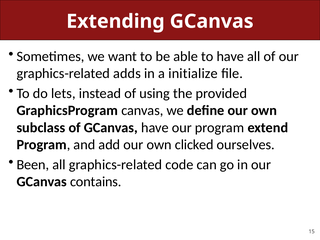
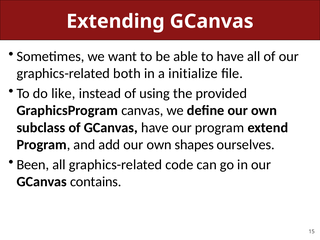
adds: adds -> both (127, 74)
lets: lets -> like (63, 93)
clicked: clicked -> shapes (194, 145)
